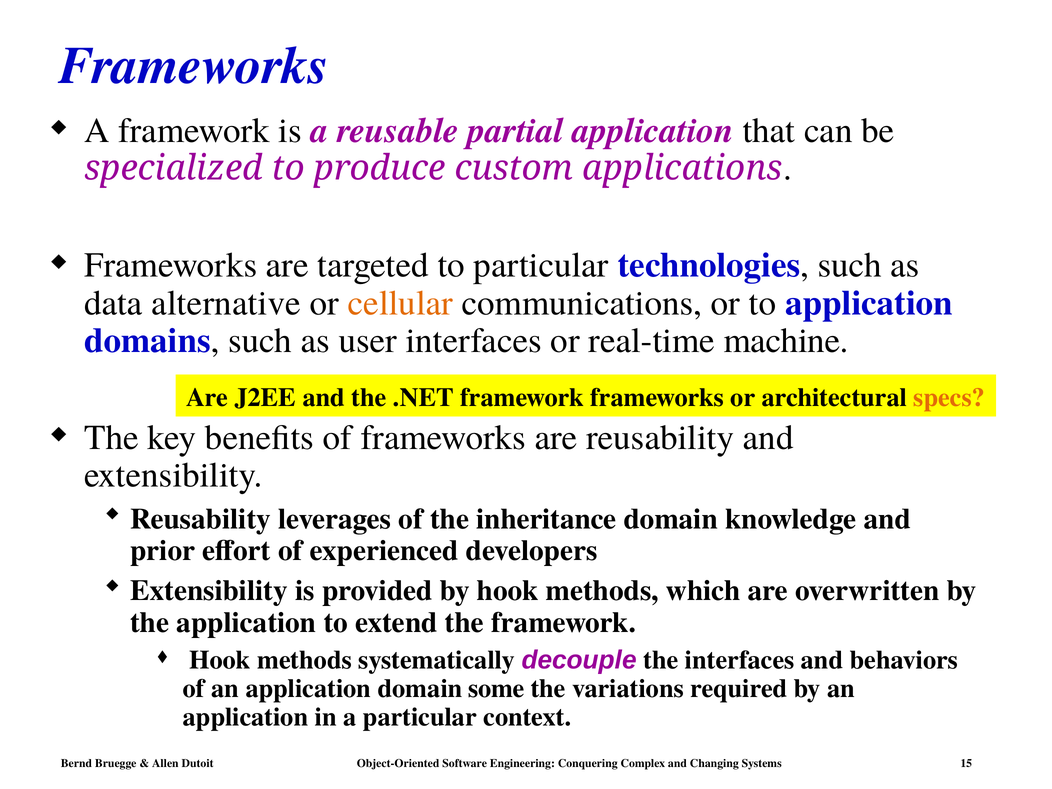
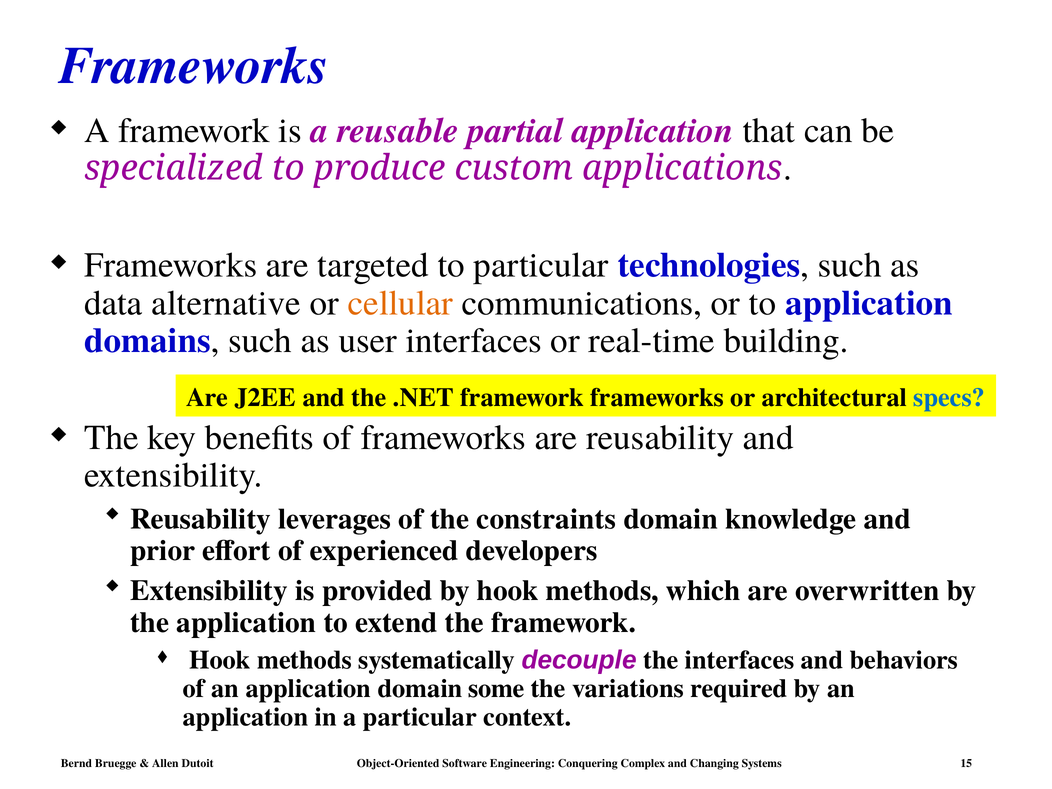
machine: machine -> building (786, 341)
specs colour: orange -> blue (949, 397)
inheritance: inheritance -> constraints (546, 519)
